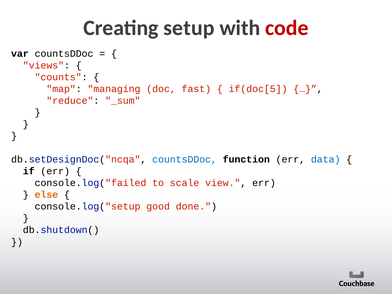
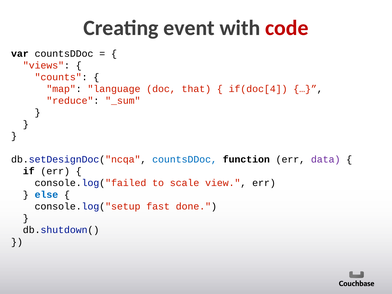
setup: setup -> event (189, 28)
managing: managing -> language (114, 89)
fast: fast -> that (196, 89)
if(doc[5: if(doc[5 -> if(doc[4 (258, 89)
data colour: blue -> purple (326, 159)
else colour: orange -> blue (46, 195)
good: good -> fast (158, 206)
